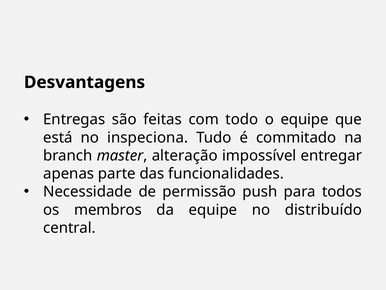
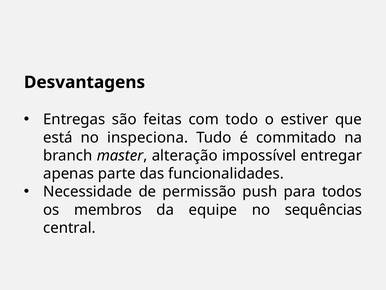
o equipe: equipe -> estiver (304, 119)
distribuído: distribuído -> sequências (323, 209)
